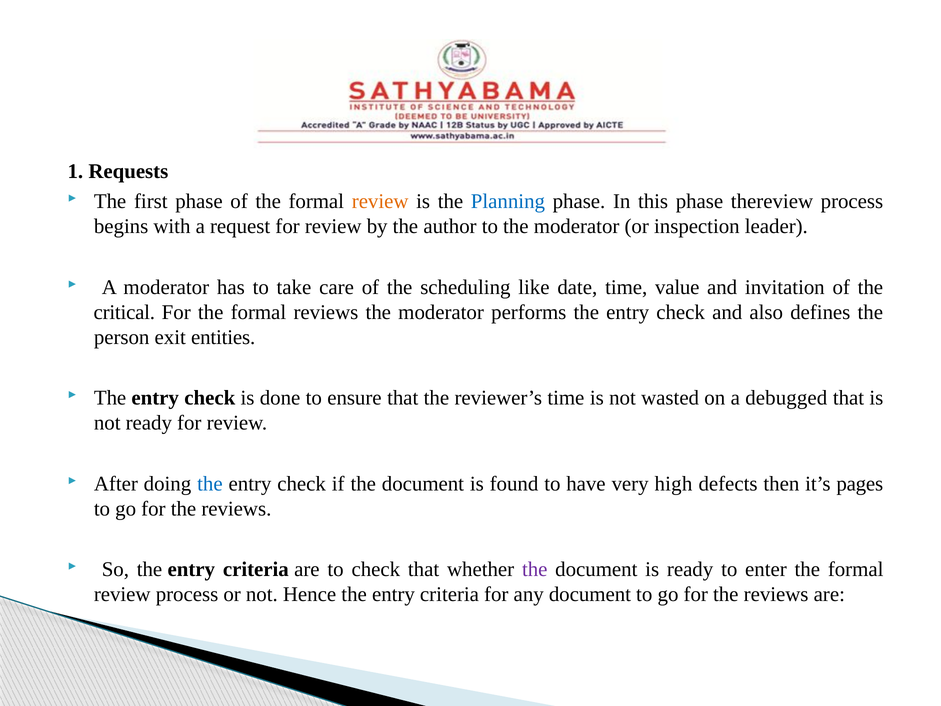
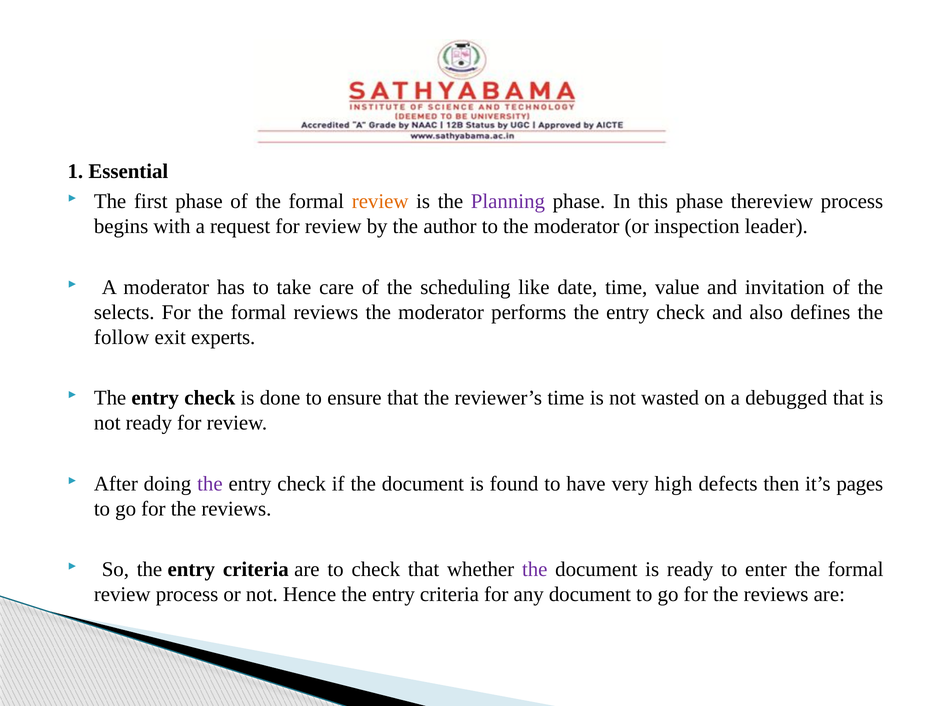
Requests: Requests -> Essential (128, 171)
Planning colour: blue -> purple (508, 201)
critical: critical -> selects (124, 312)
person: person -> follow (122, 337)
entities: entities -> experts (223, 337)
the colour: blue -> purple (210, 484)
